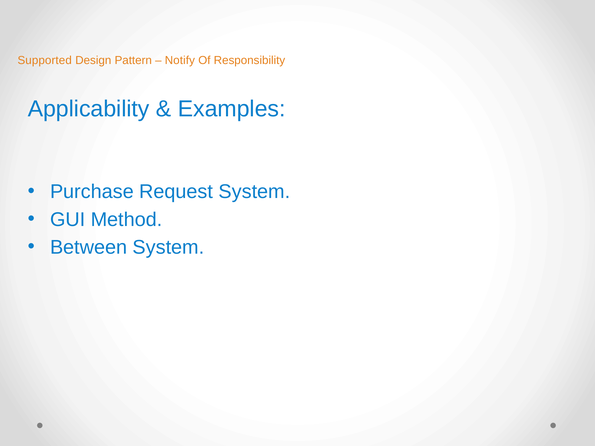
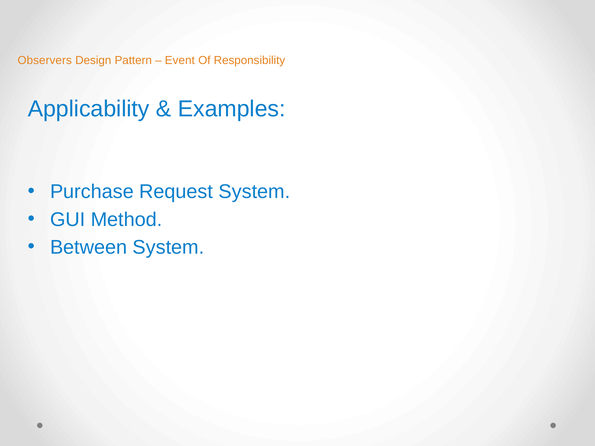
Supported: Supported -> Observers (45, 60)
Notify: Notify -> Event (180, 60)
